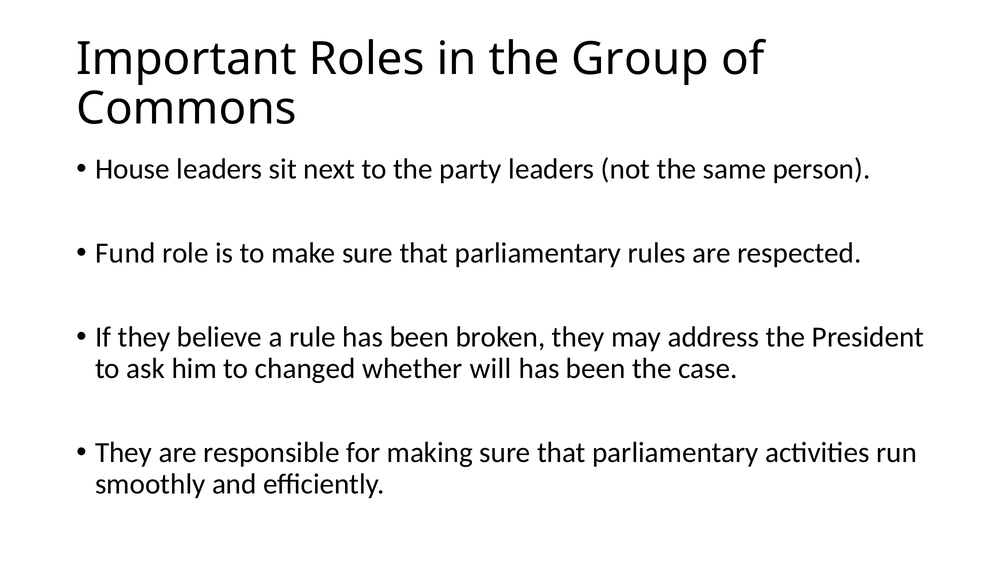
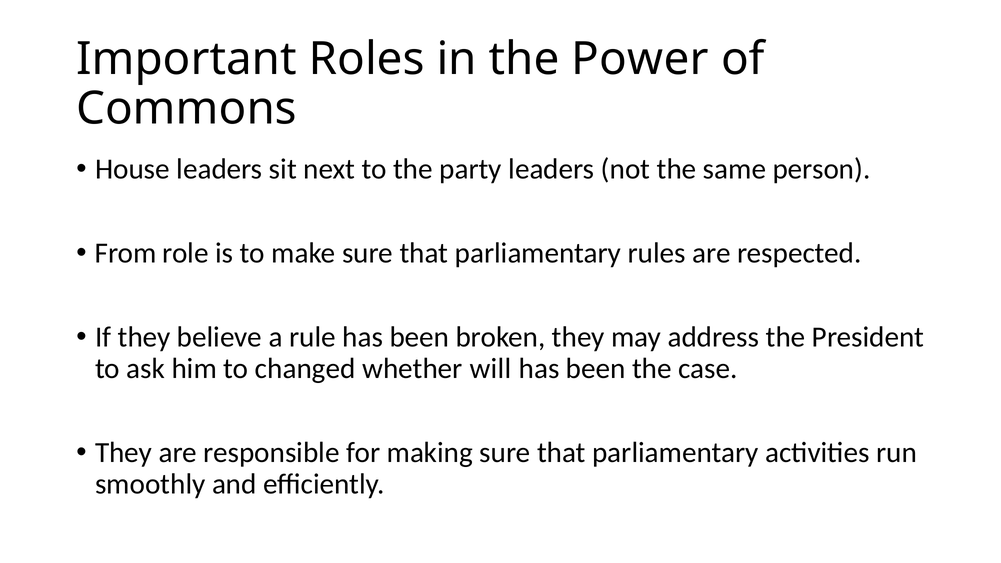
Group: Group -> Power (640, 59)
Fund: Fund -> From (126, 253)
